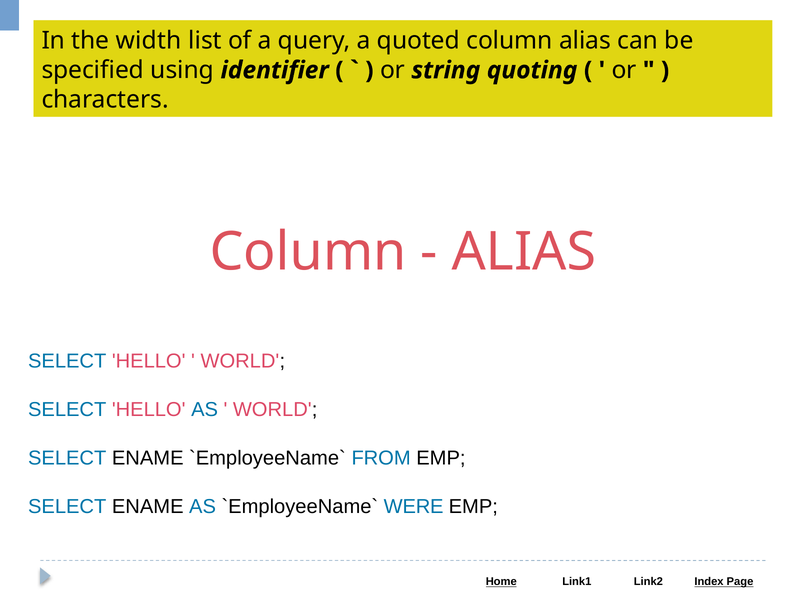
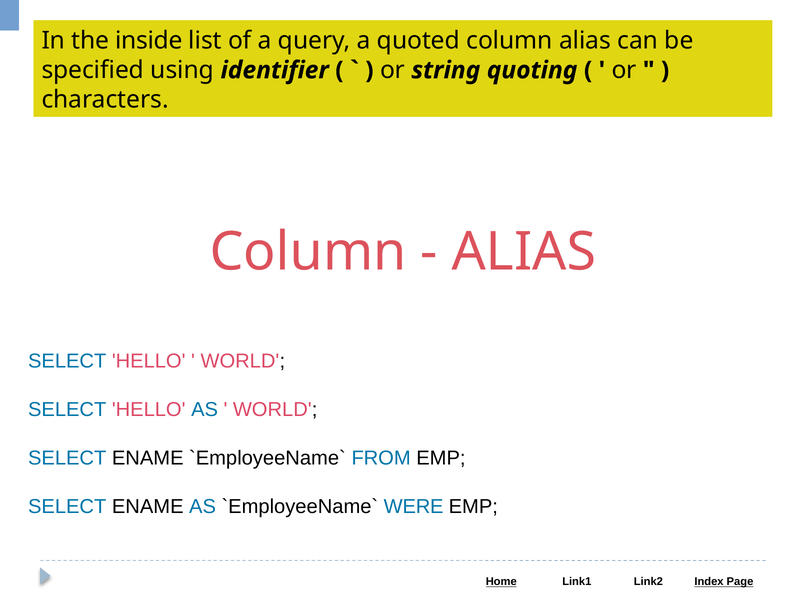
width: width -> inside (149, 41)
